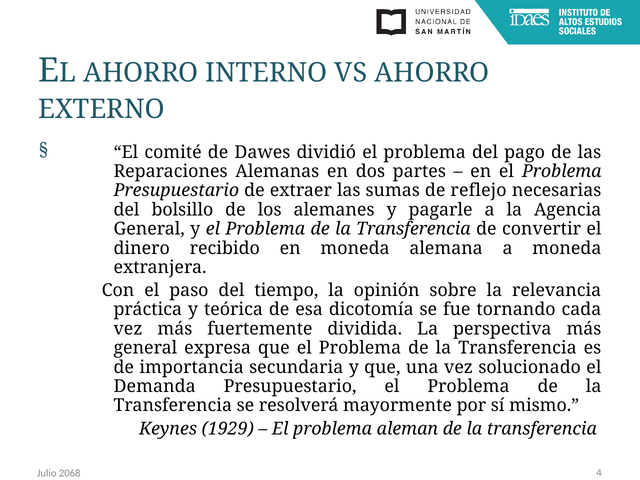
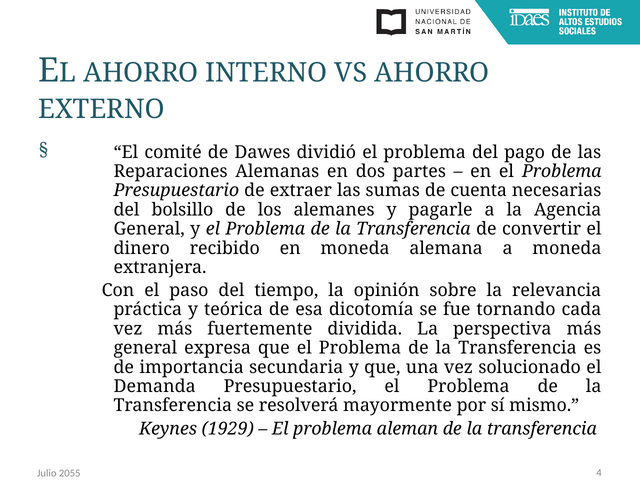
reflejo: reflejo -> cuenta (479, 191)
2068: 2068 -> 2055 (70, 473)
